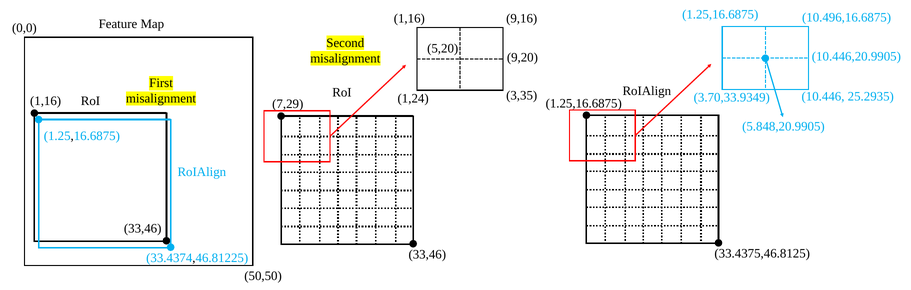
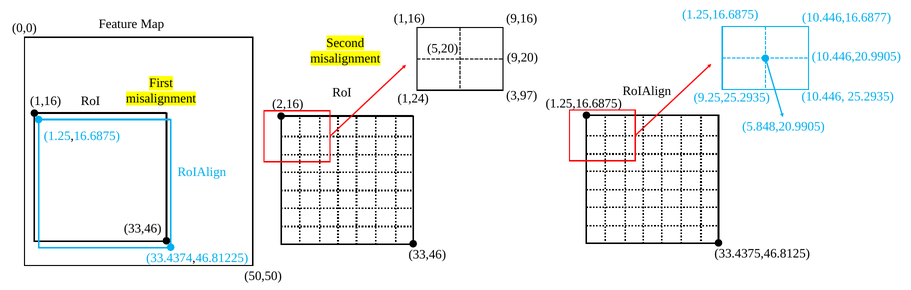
10.496,16.6875: 10.496,16.6875 -> 10.446,16.6877 (847, 18)
3.70,33.9349: 3.70,33.9349 -> 9.25,25.2935 (732, 98)
3,35: 3,35 -> 3,97 (522, 96)
7,29: 7,29 -> 2,16 (288, 104)
